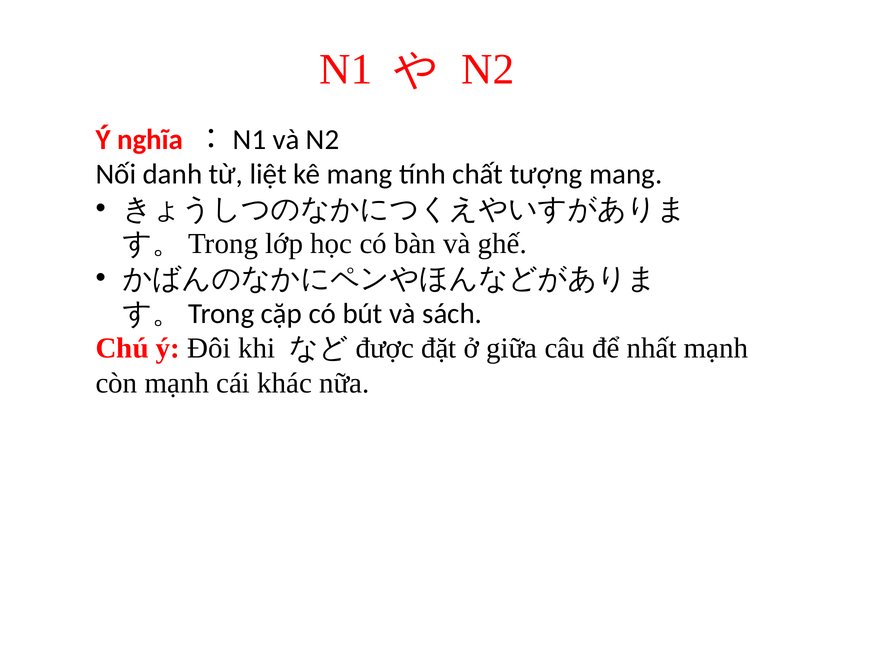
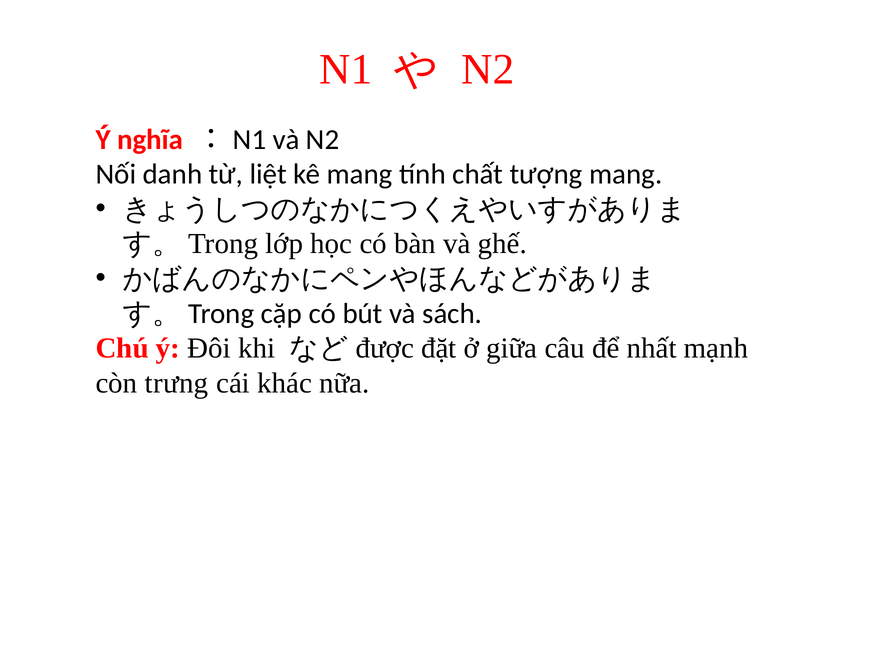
còn mạnh: mạnh -> trưng (177, 383)
